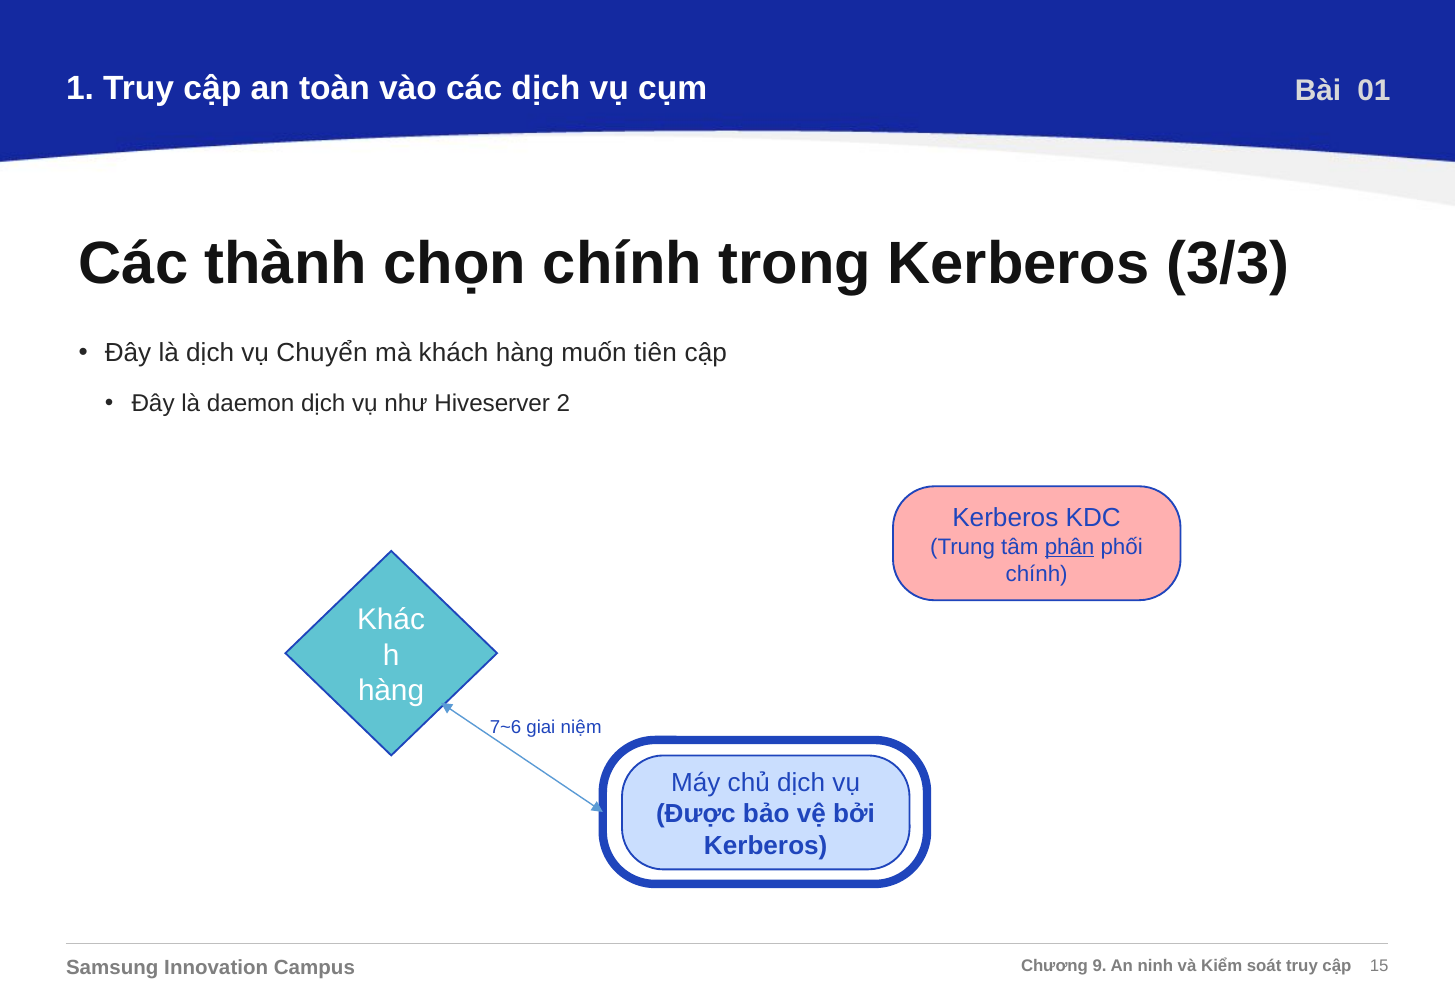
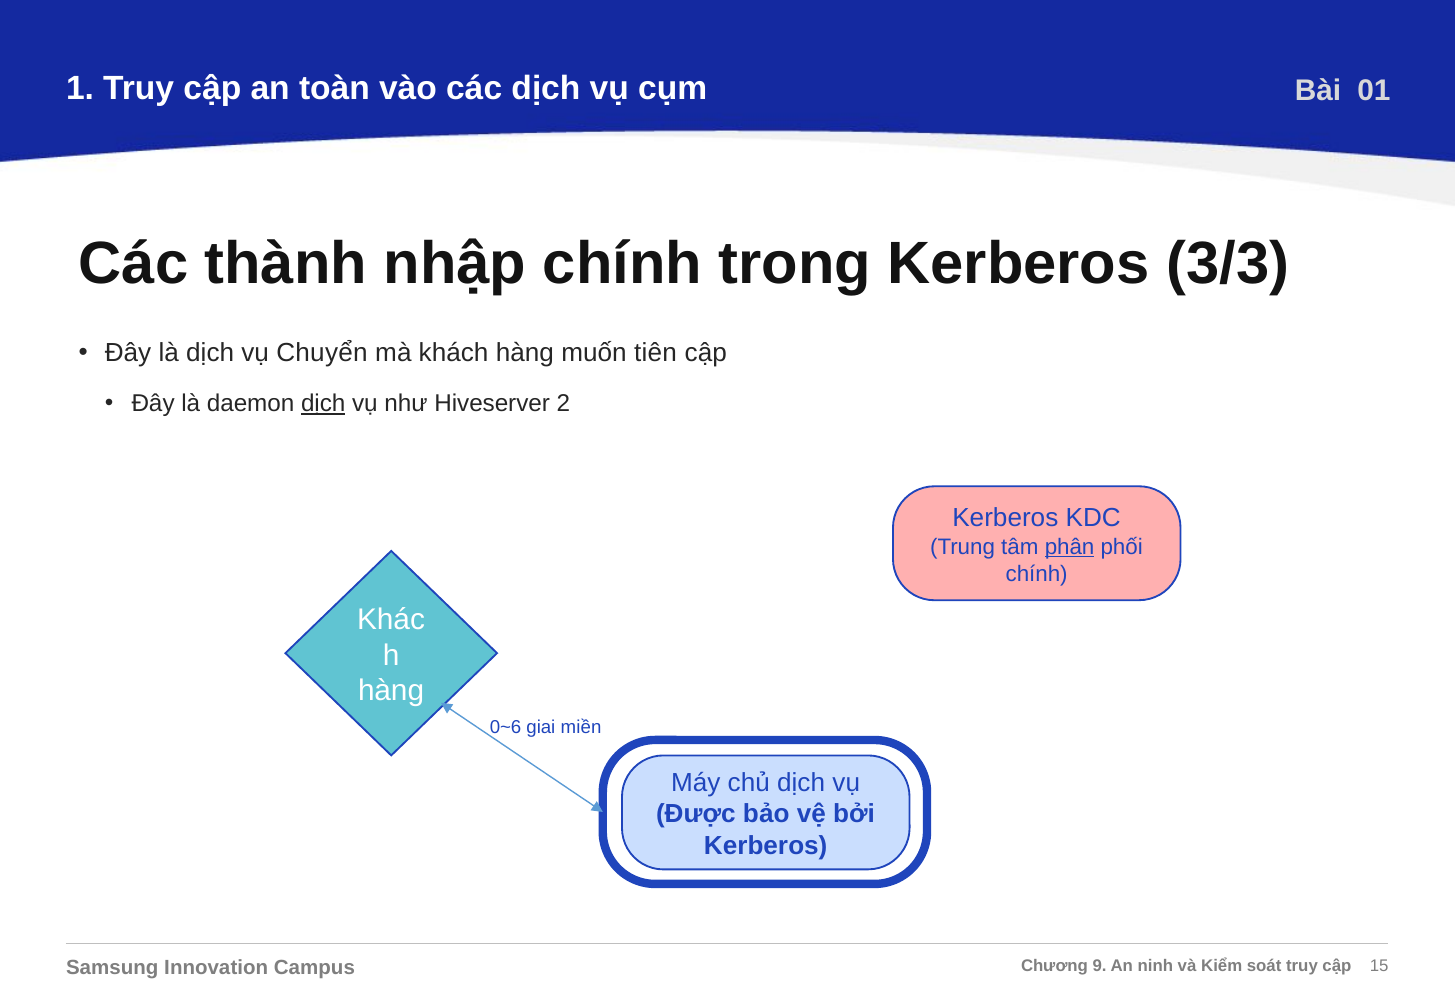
chọn: chọn -> nhập (455, 264)
dịch underline: none -> present (323, 404)
7~6: 7~6 -> 0~6 (506, 727)
niệm: niệm -> miền (581, 727)
